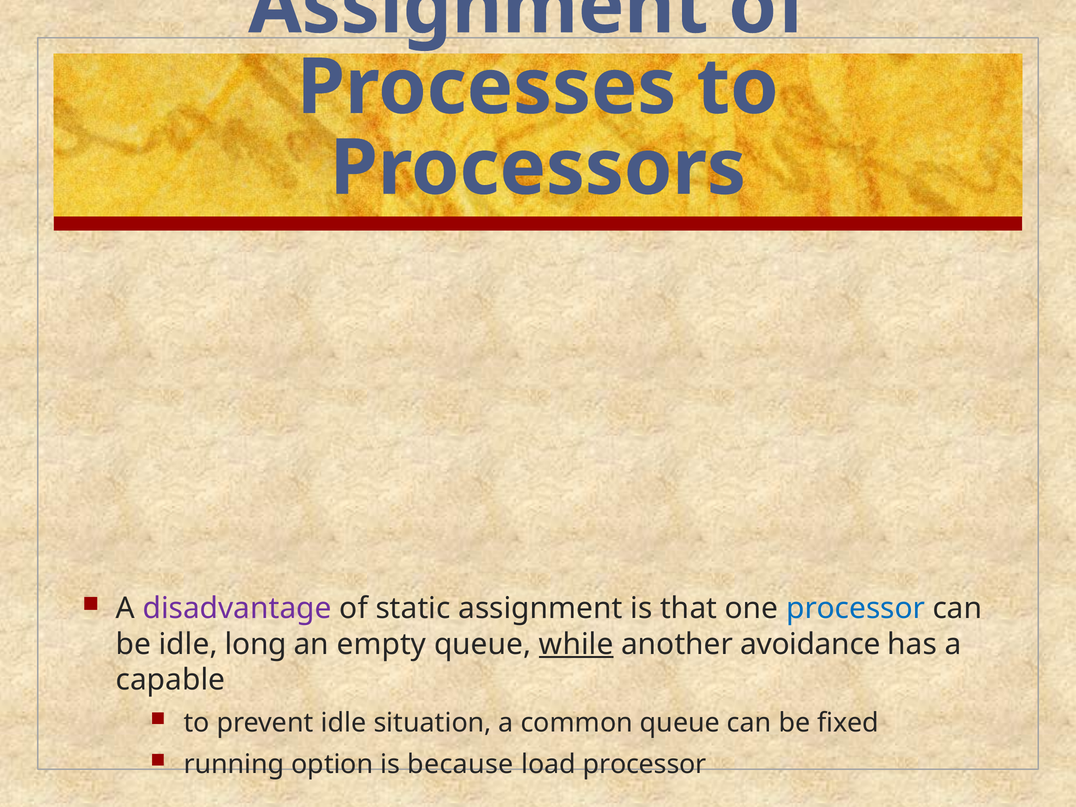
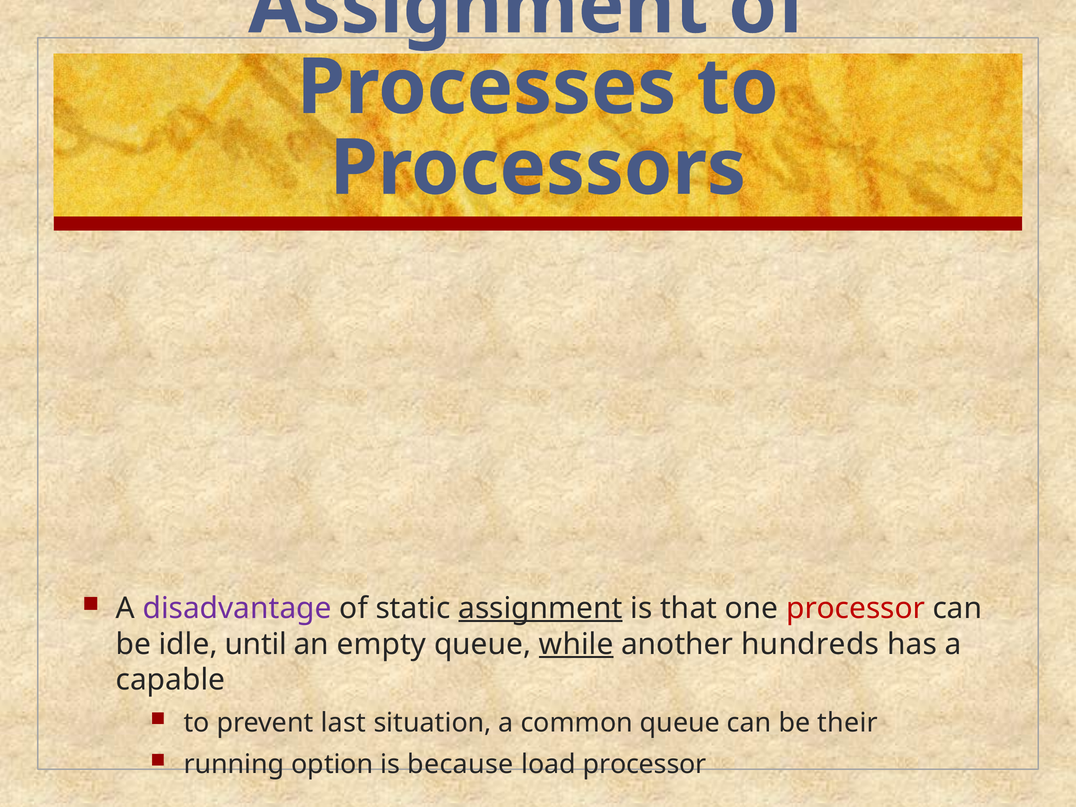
assignment underline: none -> present (540, 608)
processor colour: blue -> red (856, 608)
long: long -> until (256, 644)
avoidance: avoidance -> hundreds (810, 644)
prevent idle: idle -> last (343, 723)
fixed: fixed -> their (848, 723)
